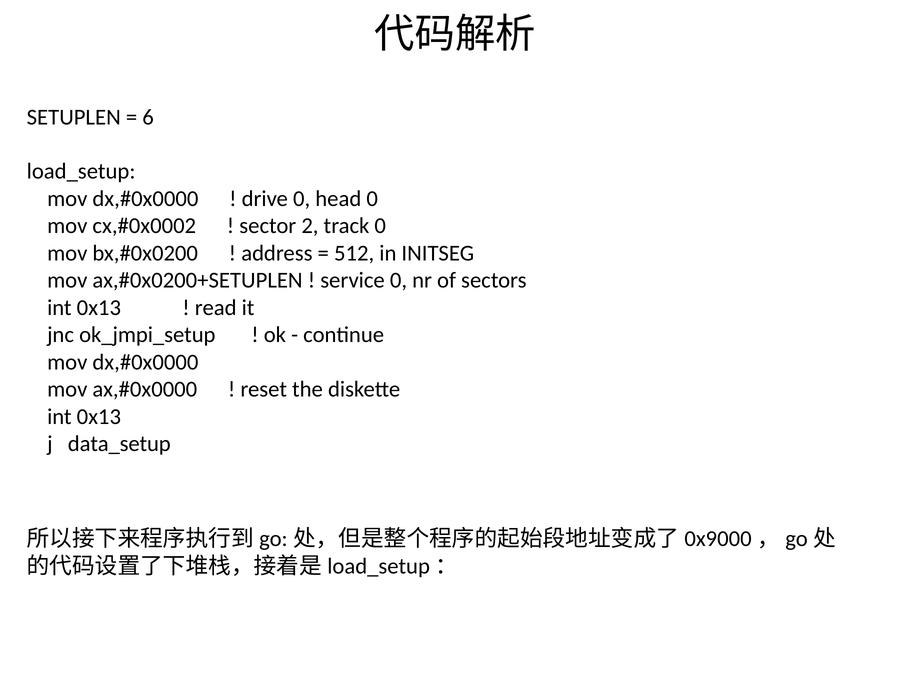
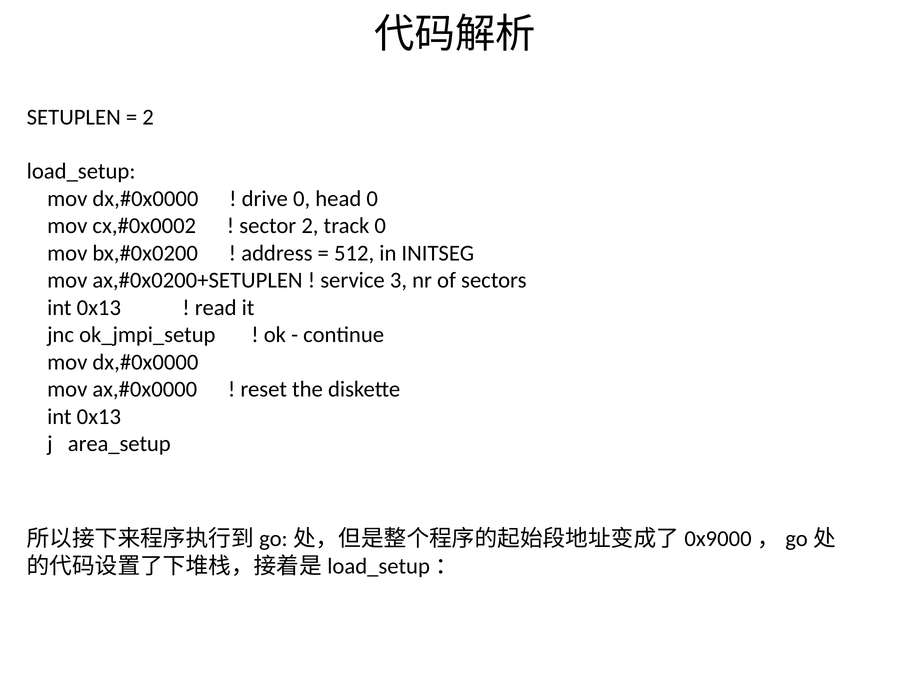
6: 6 -> 2 (148, 117)
service 0: 0 -> 3 (399, 280)
data_setup: data_setup -> area_setup (119, 444)
